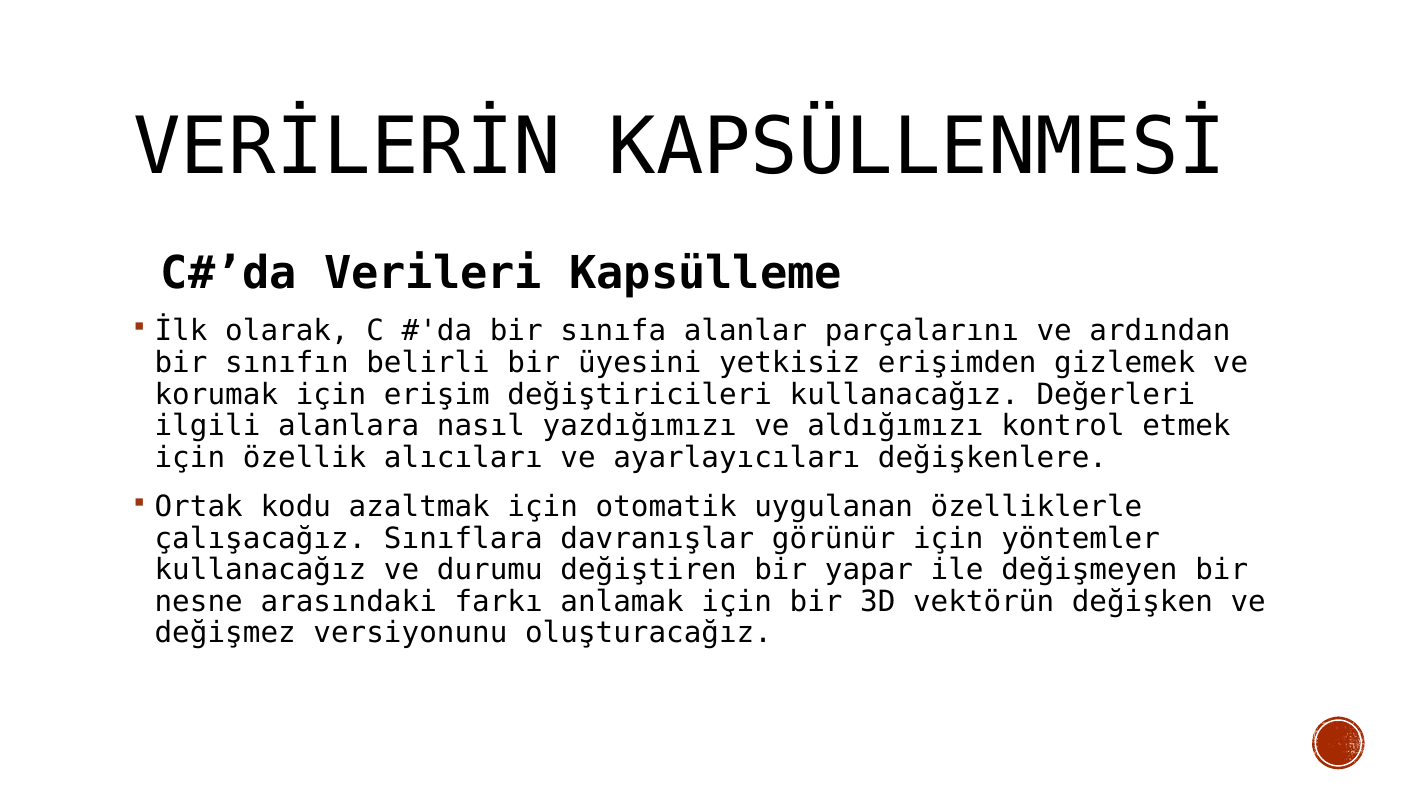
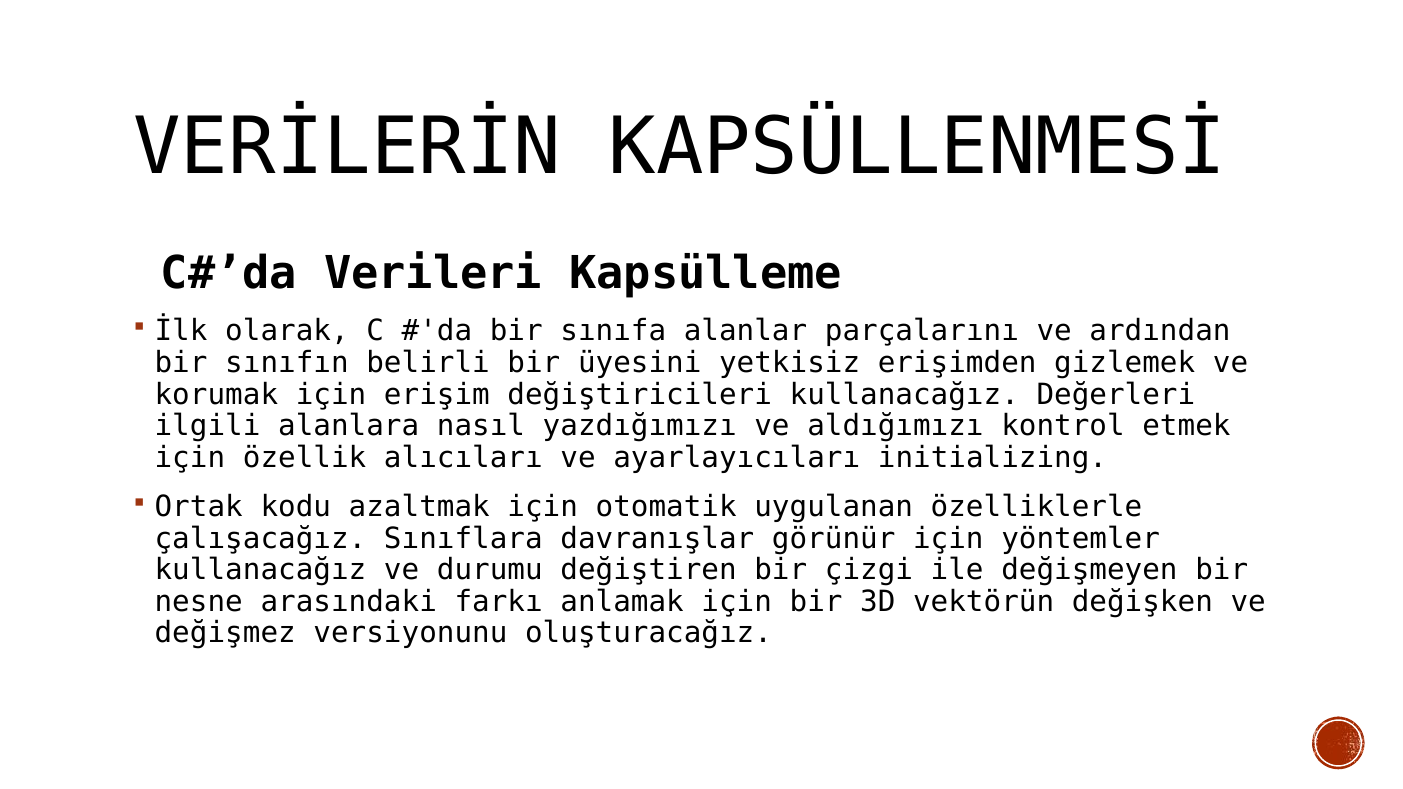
değişkenlere: değişkenlere -> initializing (992, 458)
yapar: yapar -> çizgi (869, 570)
